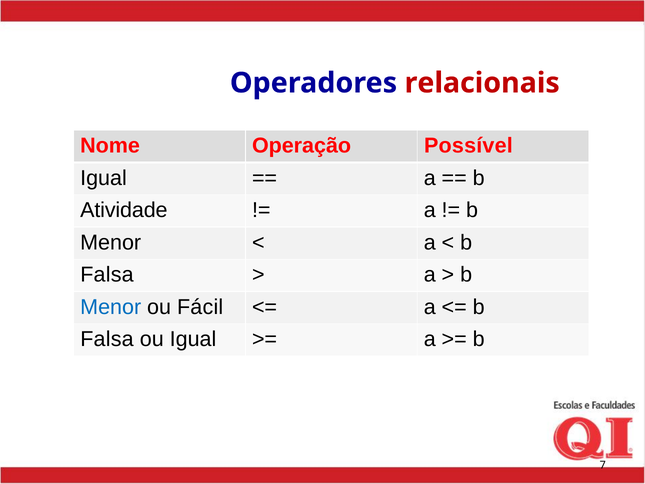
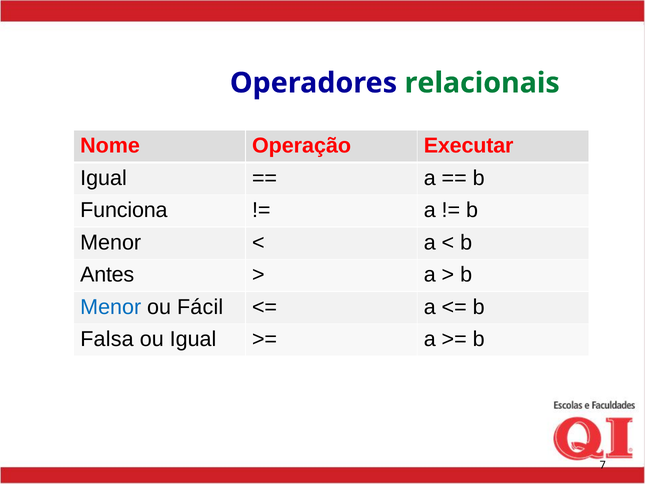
relacionais colour: red -> green (482, 83)
Possível: Possível -> Executar (469, 146)
Atividade: Atividade -> Funciona (124, 210)
Falsa: Falsa -> Antes (107, 275)
